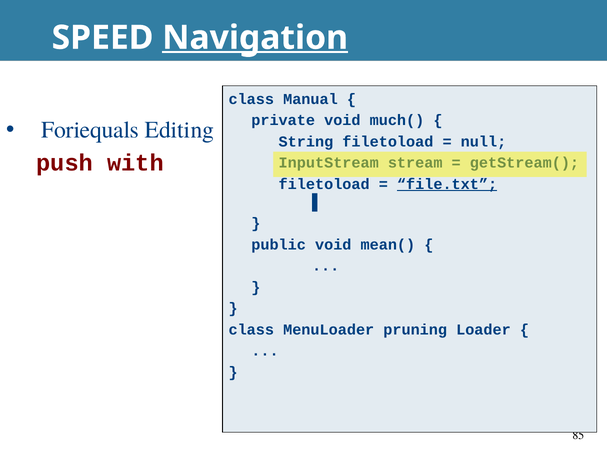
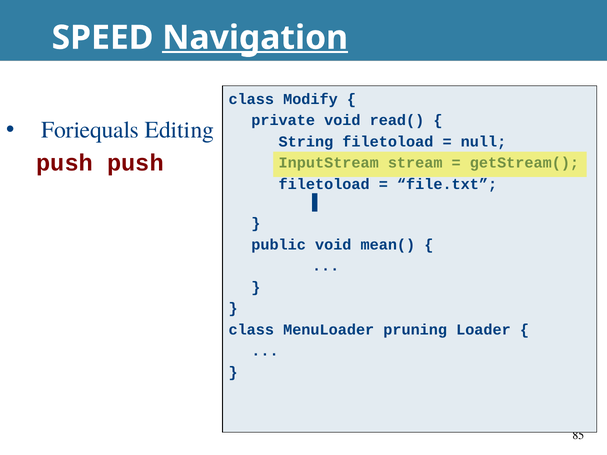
Manual: Manual -> Modify (310, 99)
much(: much( -> read( (397, 120)
push with: with -> push (135, 163)
file.txt underline: present -> none (447, 184)
